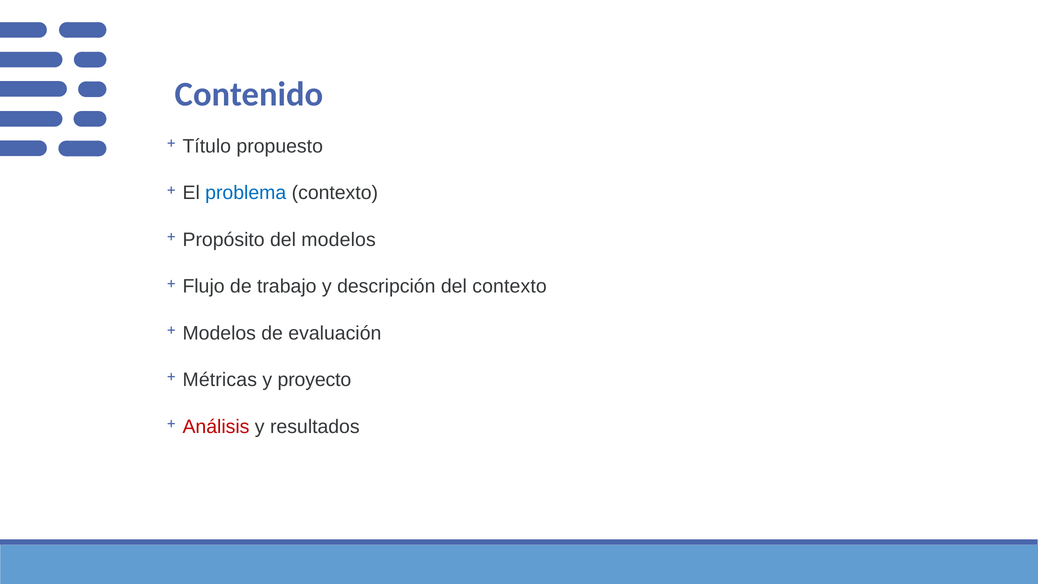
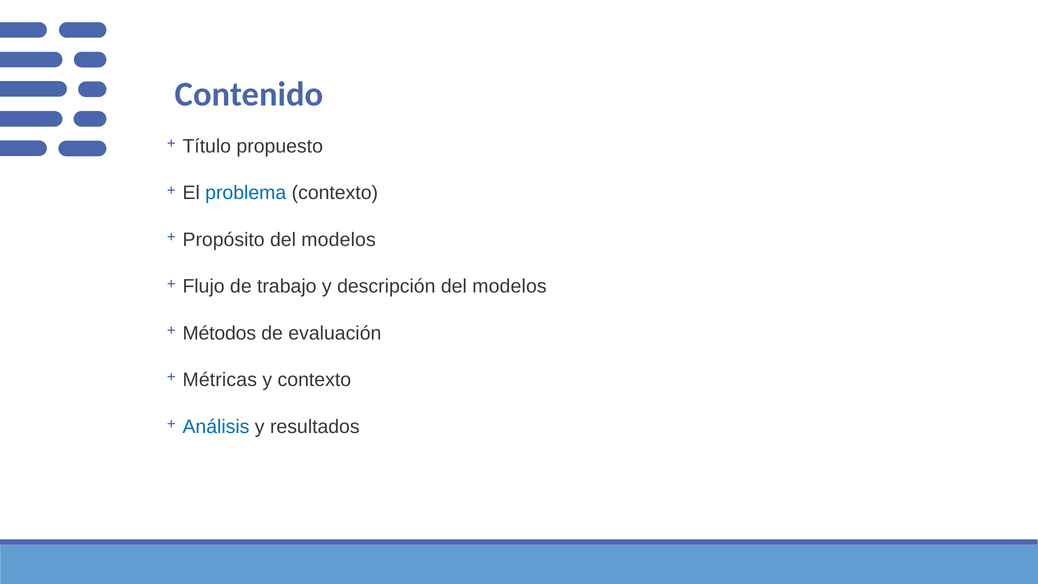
descripción del contexto: contexto -> modelos (509, 286)
Modelos: Modelos -> Métodos (219, 333)
y proyecto: proyecto -> contexto (314, 380)
Análisis colour: red -> blue (216, 427)
